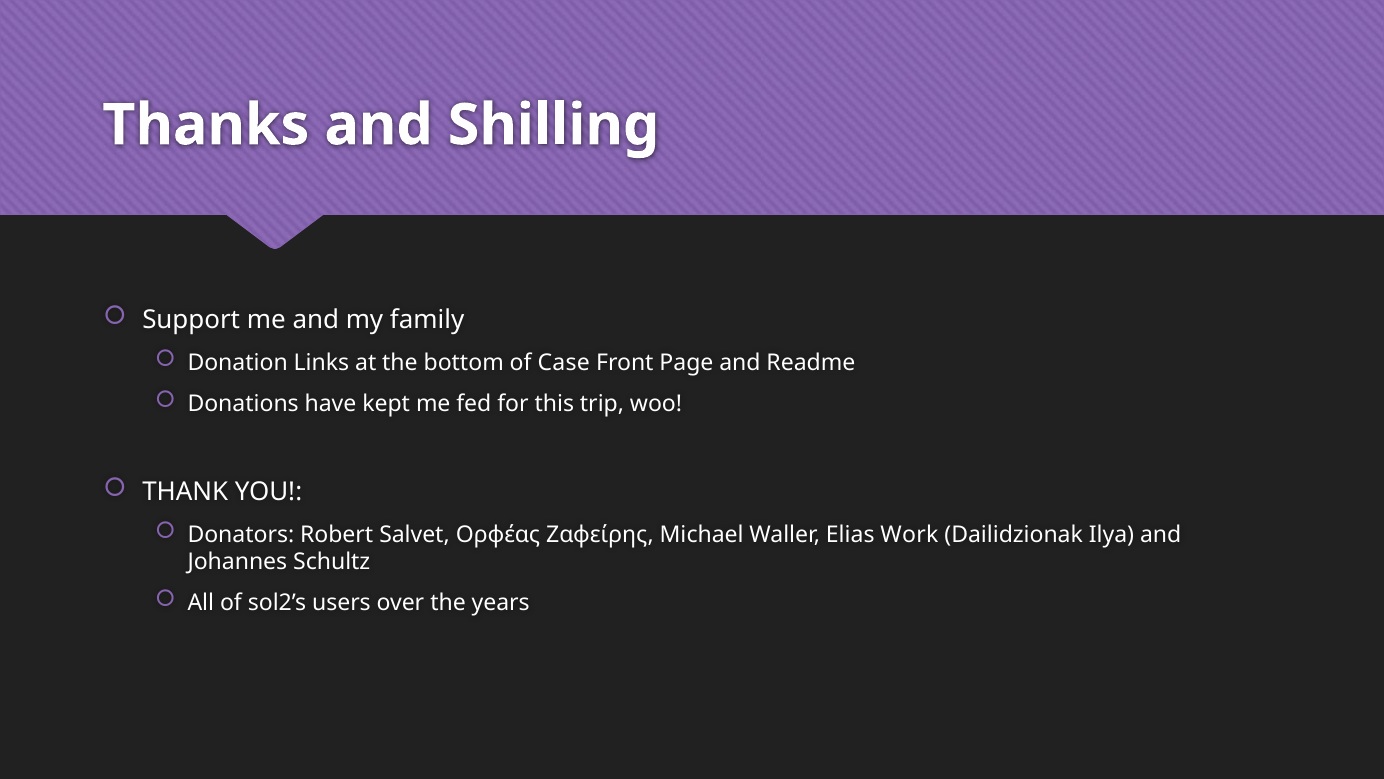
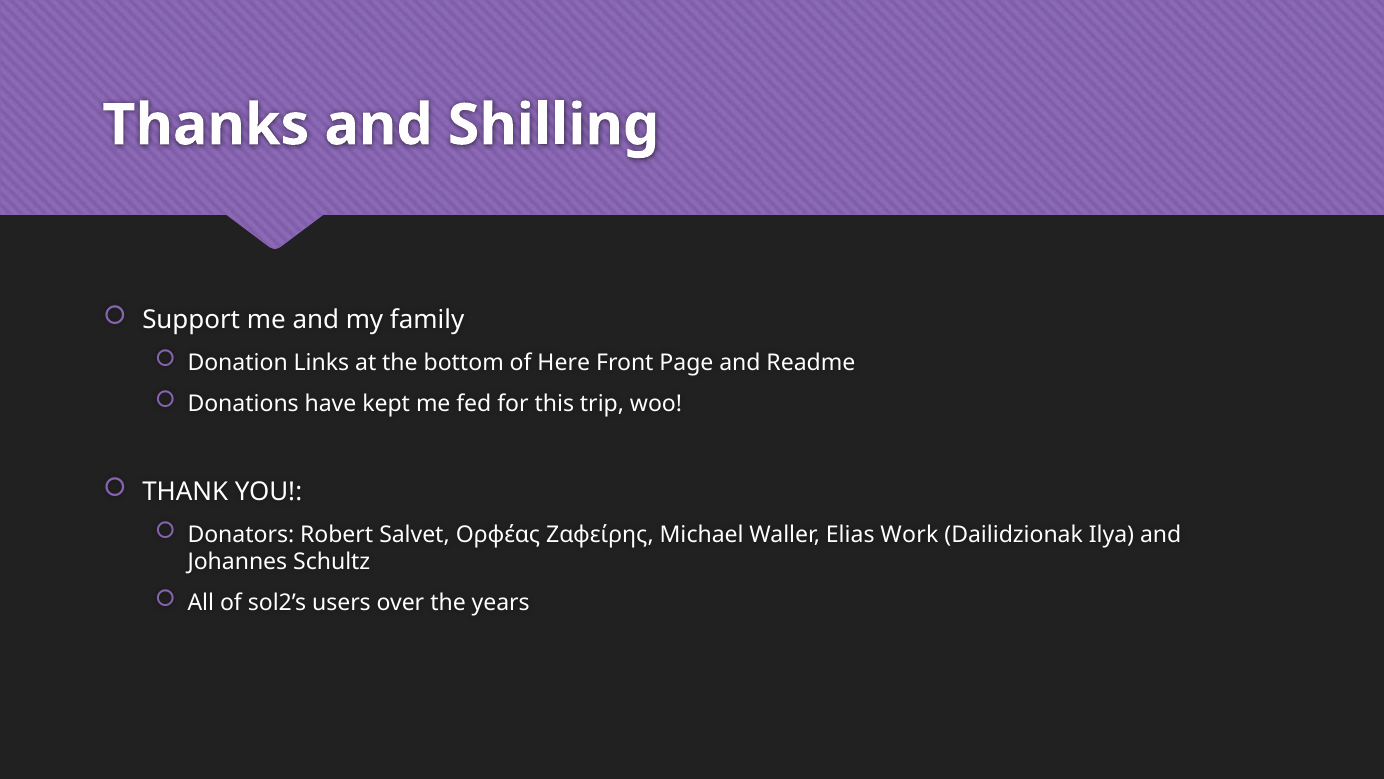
Case: Case -> Here (564, 362)
